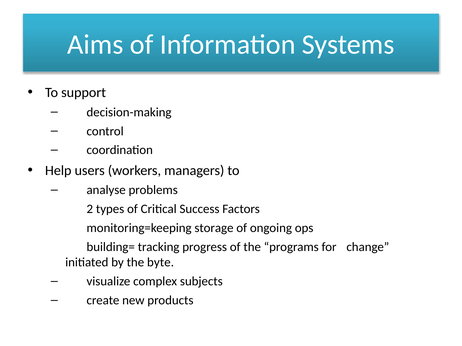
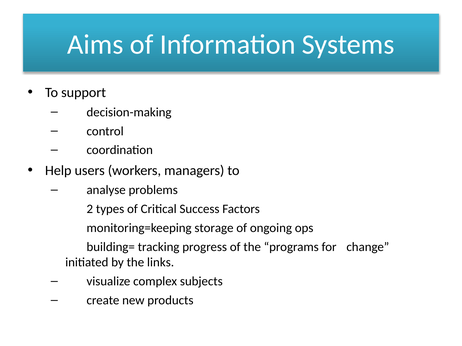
byte: byte -> links (161, 263)
